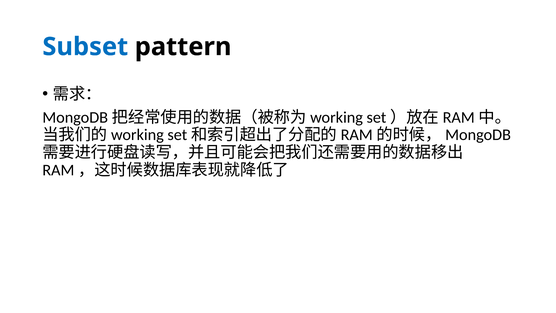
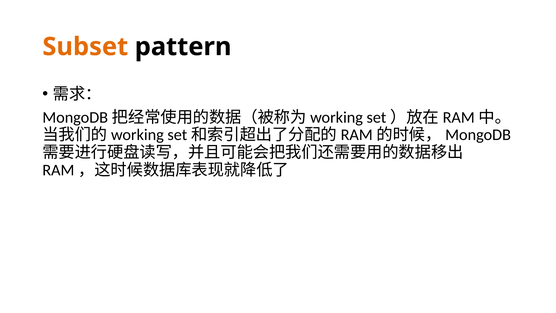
Subset colour: blue -> orange (85, 47)
